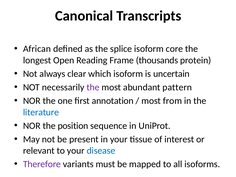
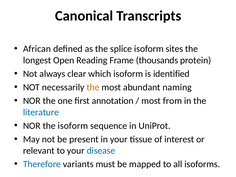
core: core -> sites (174, 49)
uncertain: uncertain -> identified (171, 74)
the colour: purple -> orange (93, 87)
pattern: pattern -> naming (177, 87)
the position: position -> isoform (73, 126)
Therefore colour: purple -> blue (42, 164)
